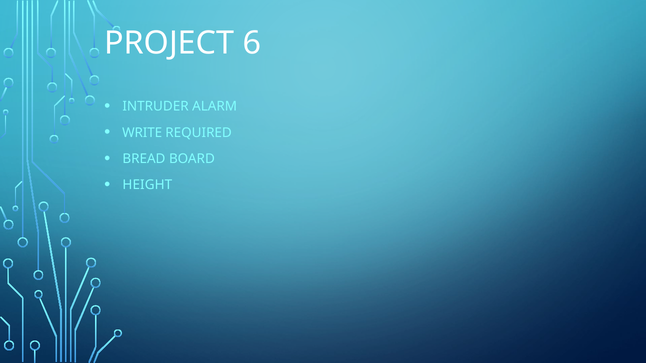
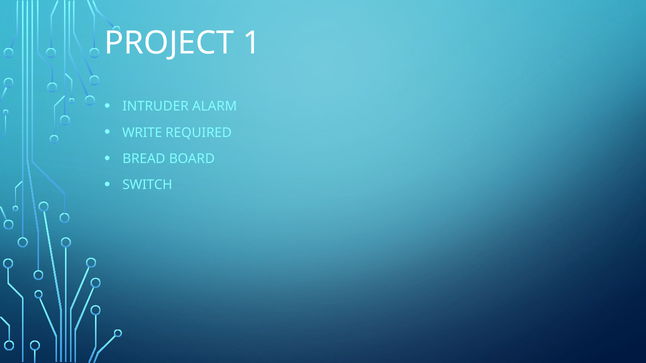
6: 6 -> 1 (252, 43)
HEIGHT: HEIGHT -> SWITCH (147, 185)
